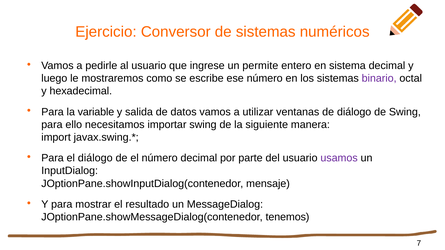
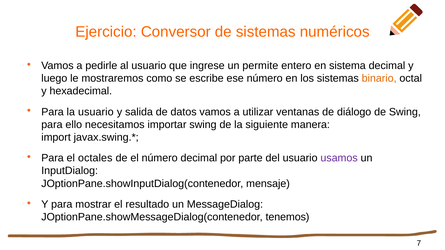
binario colour: purple -> orange (379, 78)
la variable: variable -> usuario (96, 112)
el diálogo: diálogo -> octales (95, 158)
